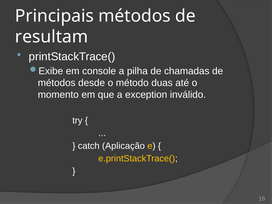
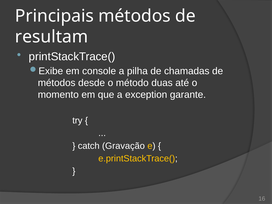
inválido: inválido -> garante (188, 95)
Aplicação: Aplicação -> Gravação (123, 146)
